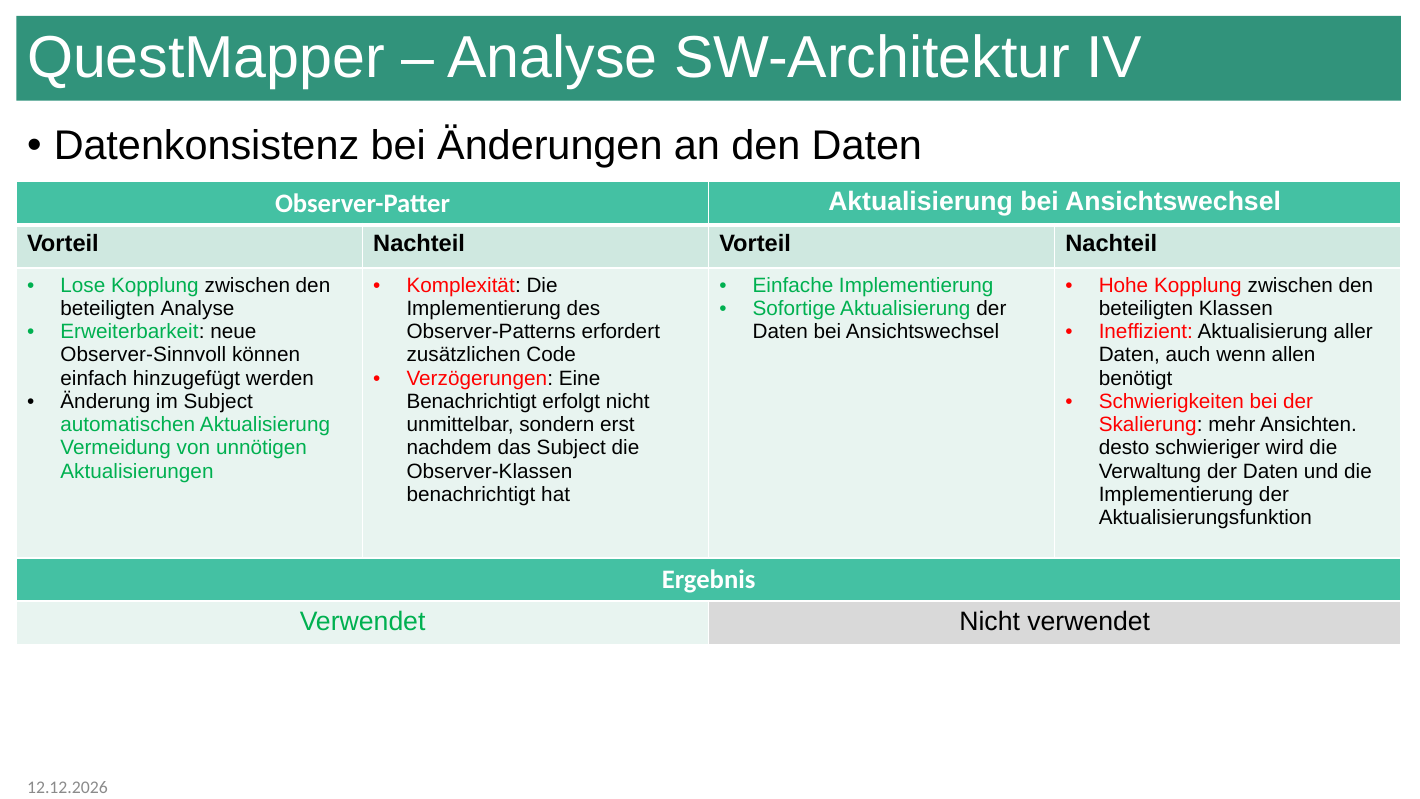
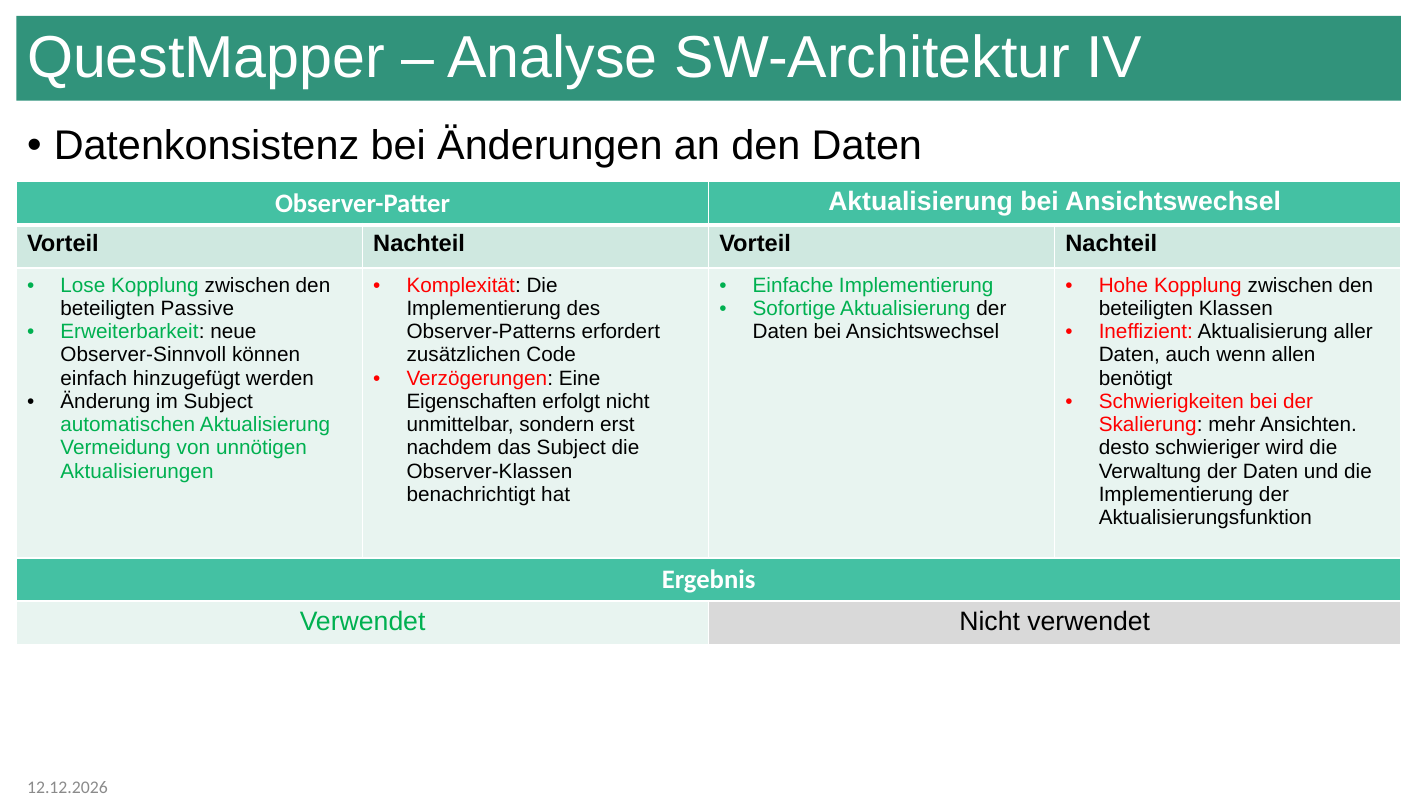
beteiligten Analyse: Analyse -> Passive (197, 308)
Benachrichtigt: Benachrichtigt -> Eigenschaften (472, 401)
